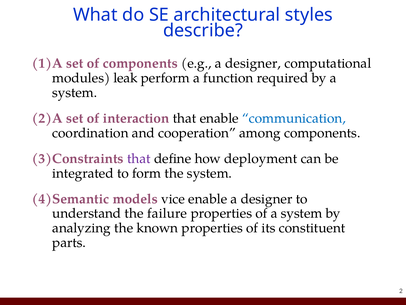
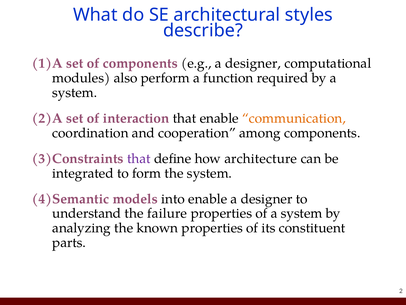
leak: leak -> also (126, 78)
communication colour: blue -> orange (294, 118)
deployment: deployment -> architecture (261, 158)
vice: vice -> into (173, 199)
